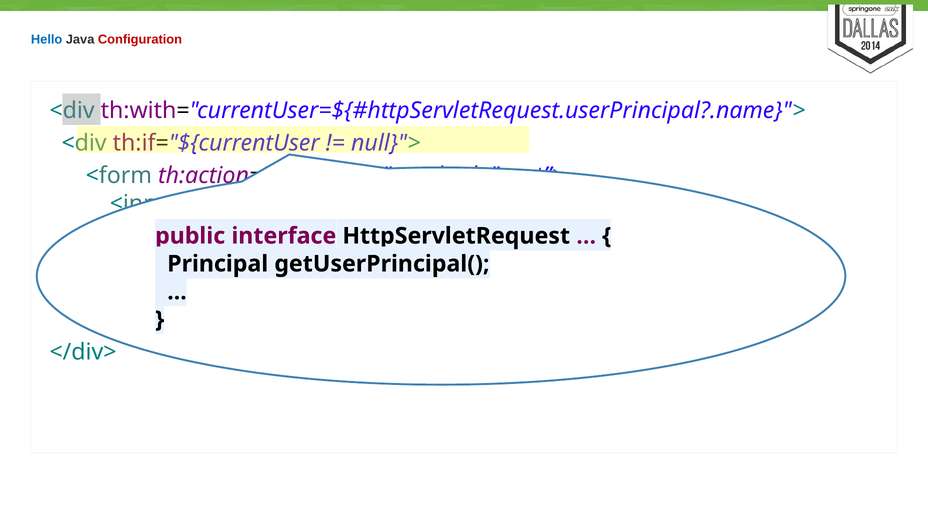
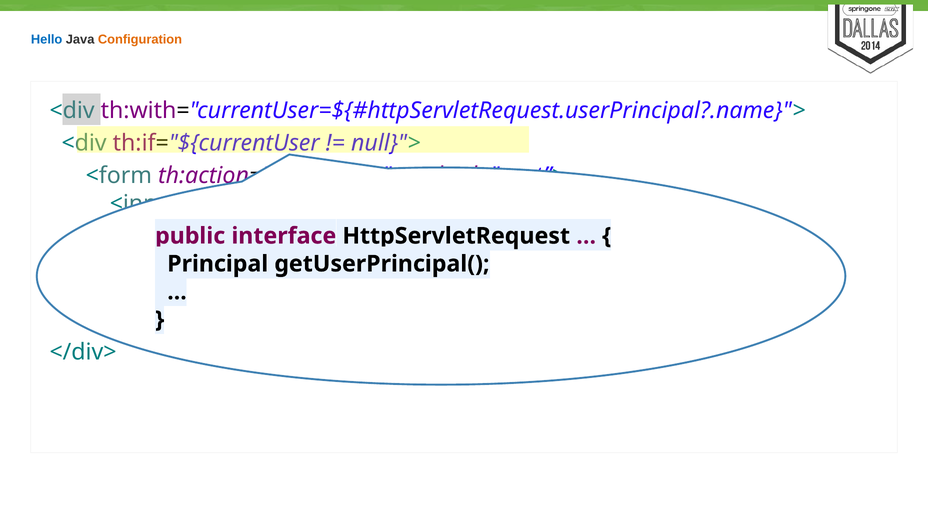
Configuration colour: red -> orange (140, 40)
